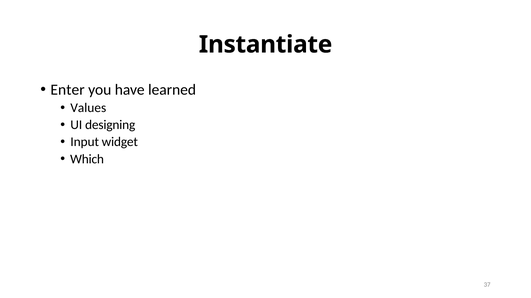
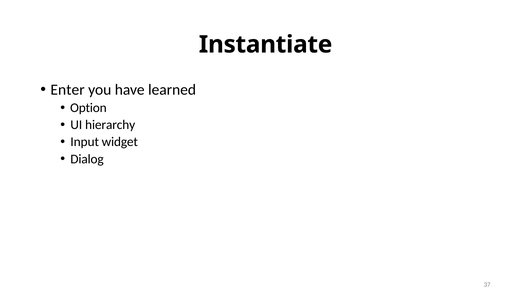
Values: Values -> Option (88, 108)
designing: designing -> hierarchy (110, 125)
Which: Which -> Dialog (87, 159)
